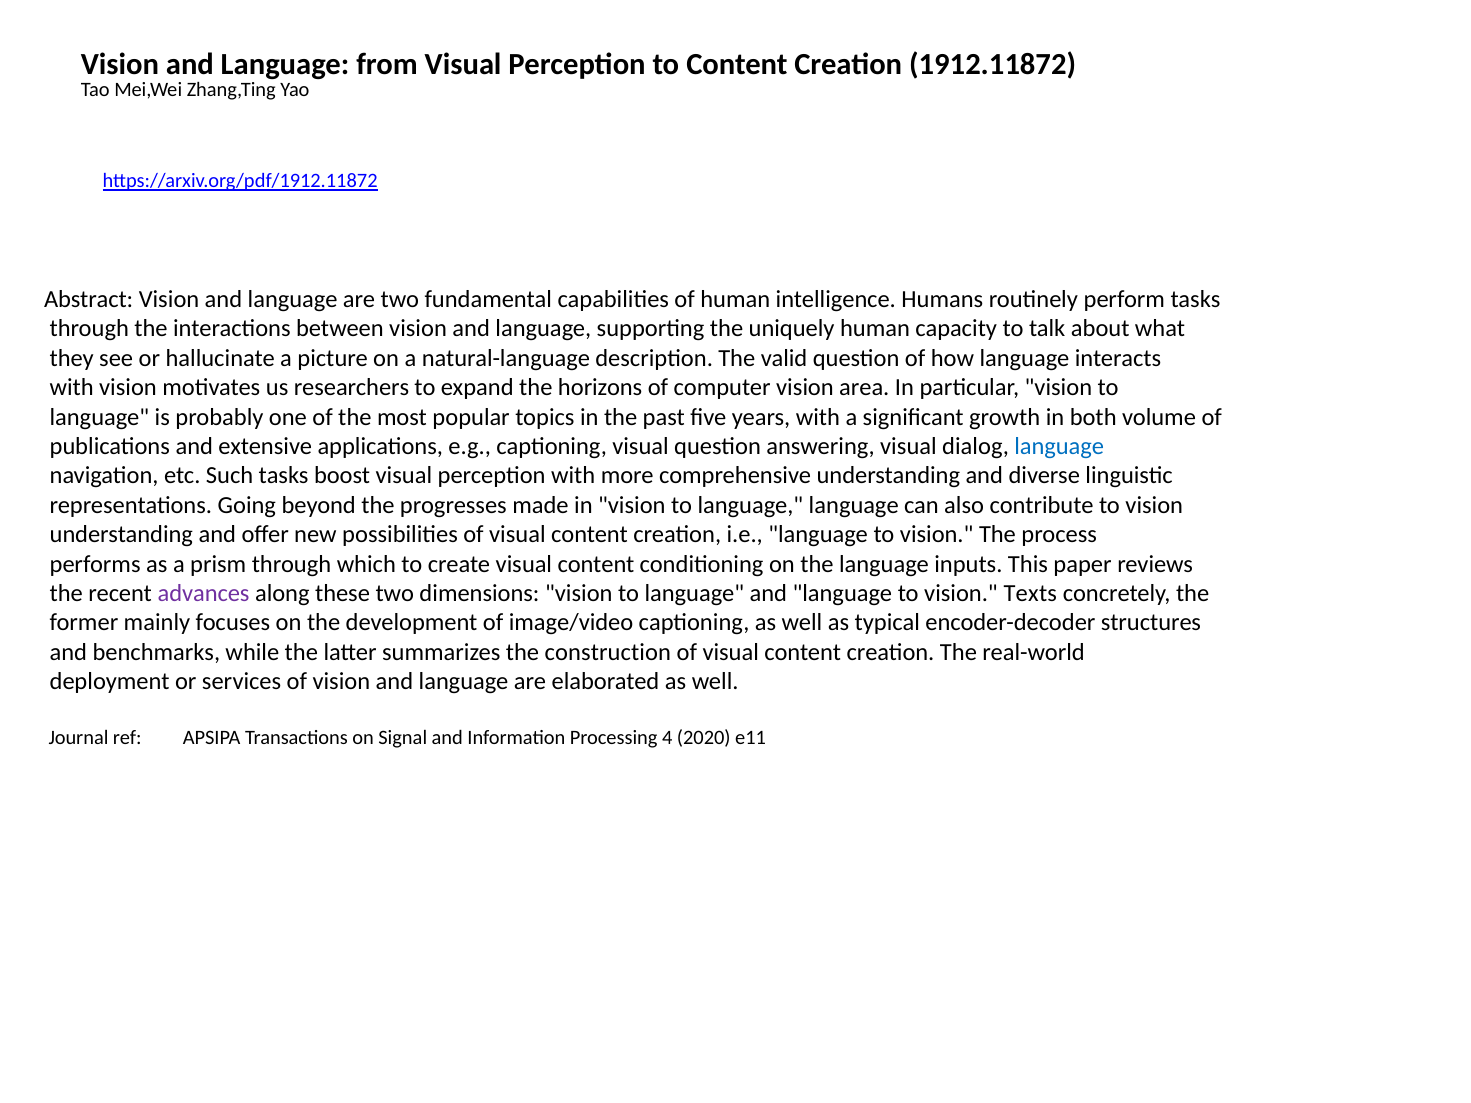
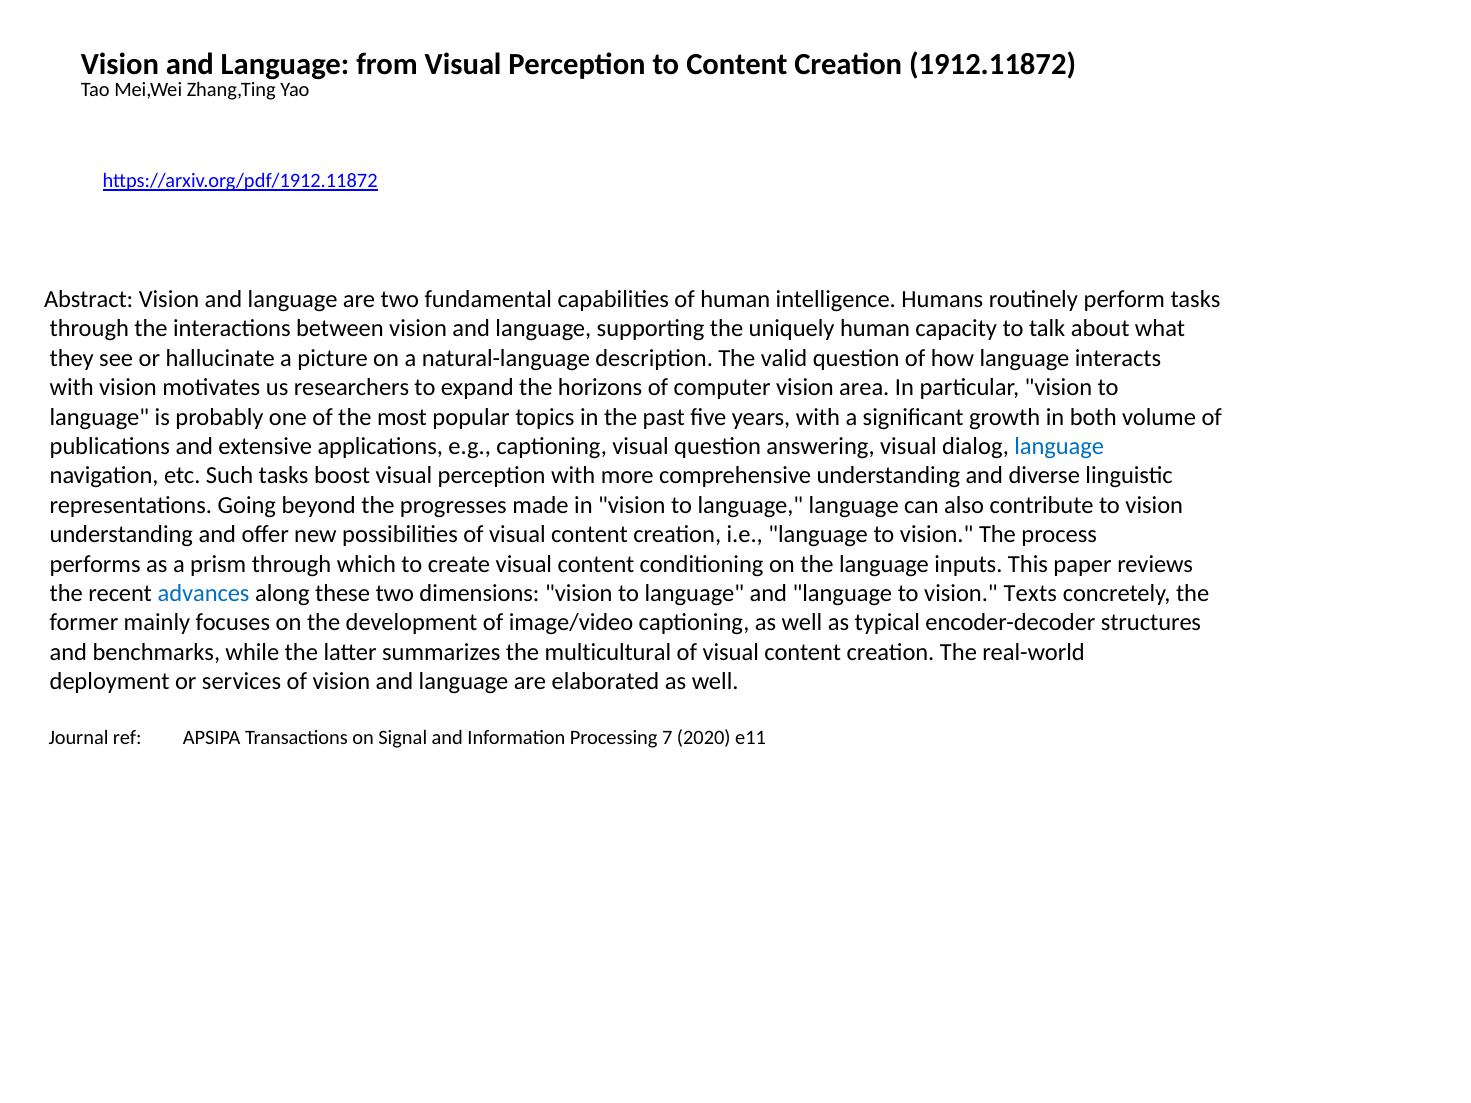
advances colour: purple -> blue (204, 594)
construction: construction -> multicultural (608, 652)
4: 4 -> 7 (667, 738)
